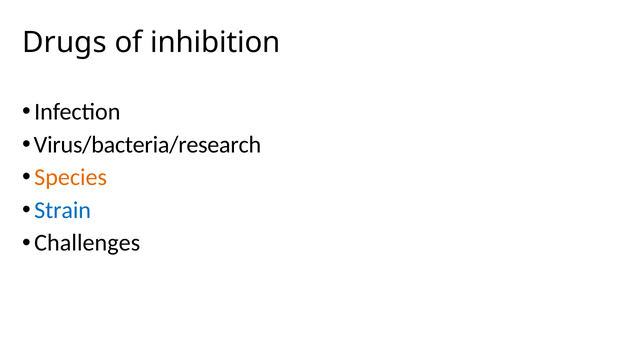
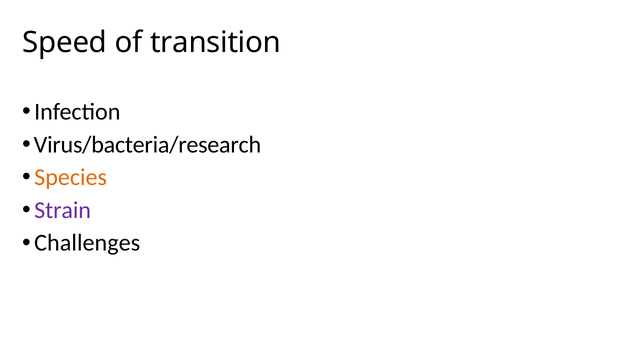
Drugs: Drugs -> Speed (65, 42)
inhibition: inhibition -> transition (216, 42)
Strain colour: blue -> purple (63, 210)
